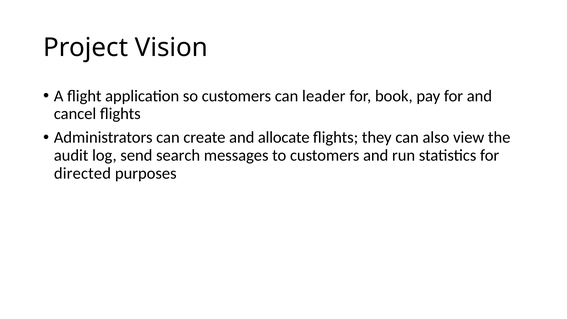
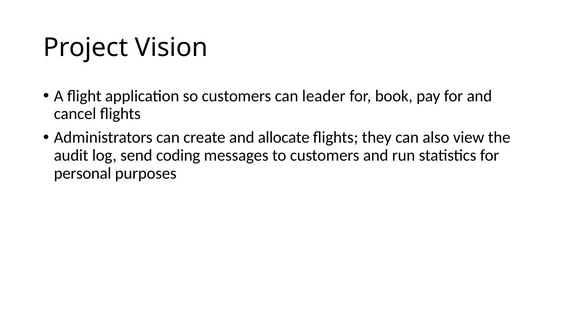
search: search -> coding (178, 155)
directed: directed -> personal (83, 173)
